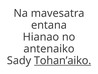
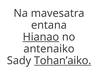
Hianao underline: none -> present (41, 37)
